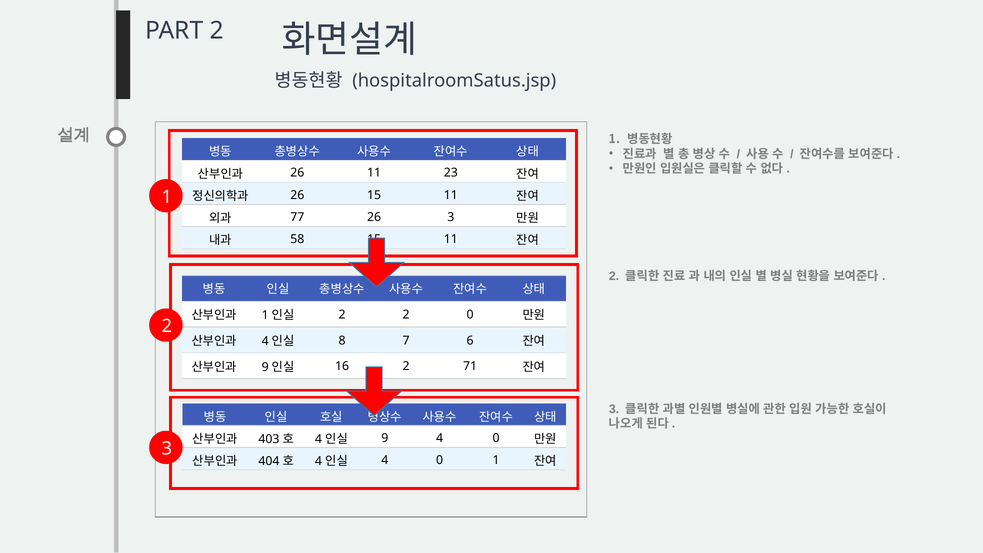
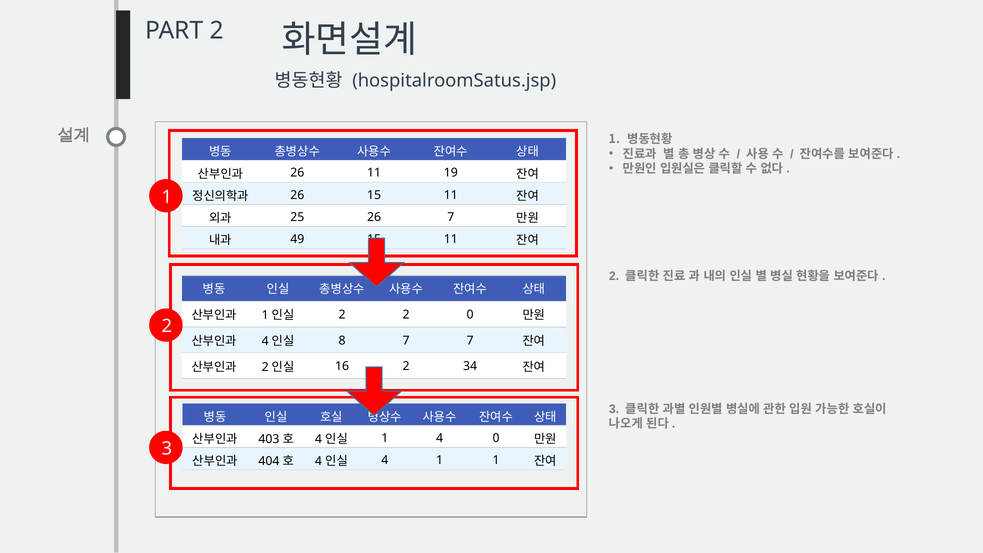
23: 23 -> 19 (451, 173)
77: 77 -> 25 (297, 217)
26 3: 3 -> 7 (451, 217)
58: 58 -> 49 (297, 239)
7 6: 6 -> 7 (470, 341)
9: 9 -> 2 (265, 367)
71: 71 -> 34 (470, 366)
9: 9 -> 1 (385, 438)
0: 0 -> 1 (440, 460)
